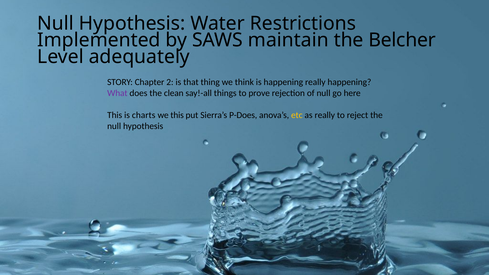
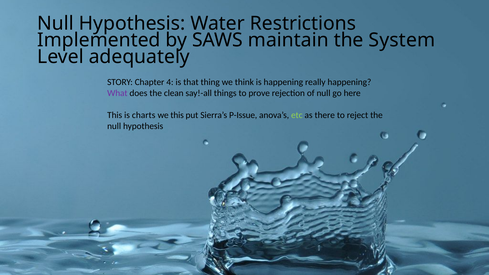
Belcher: Belcher -> System (402, 40)
2: 2 -> 4 (170, 82)
P-Does: P-Does -> P-Issue (243, 115)
etc colour: yellow -> light green (297, 115)
as really: really -> there (325, 115)
